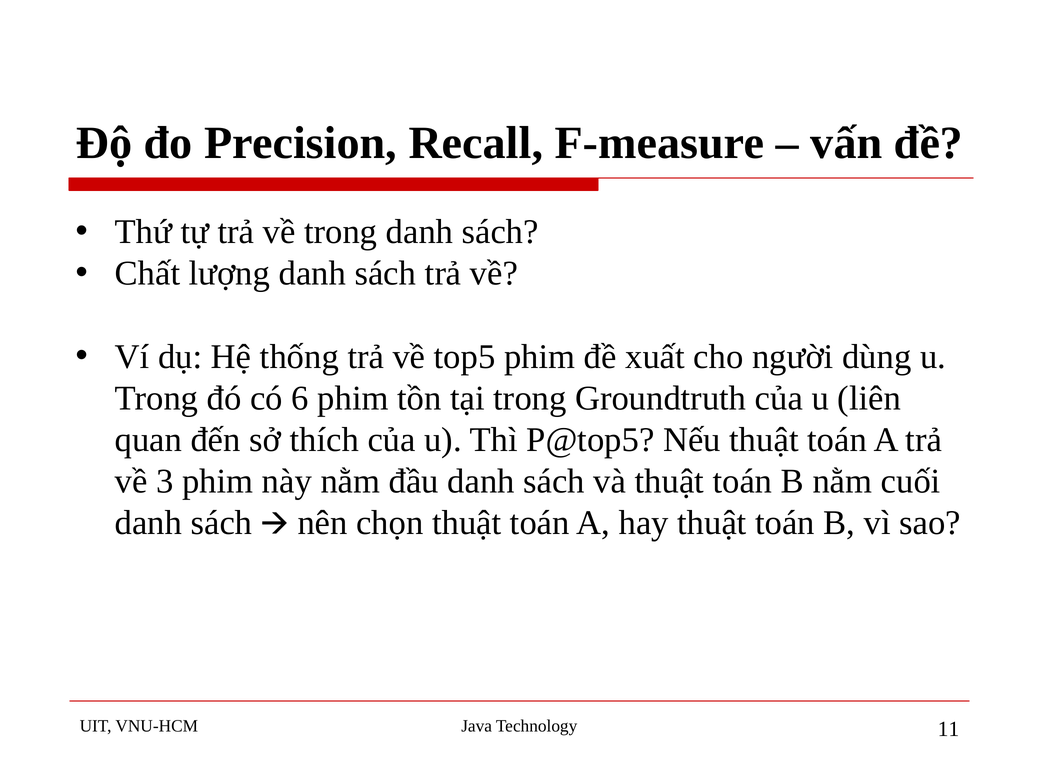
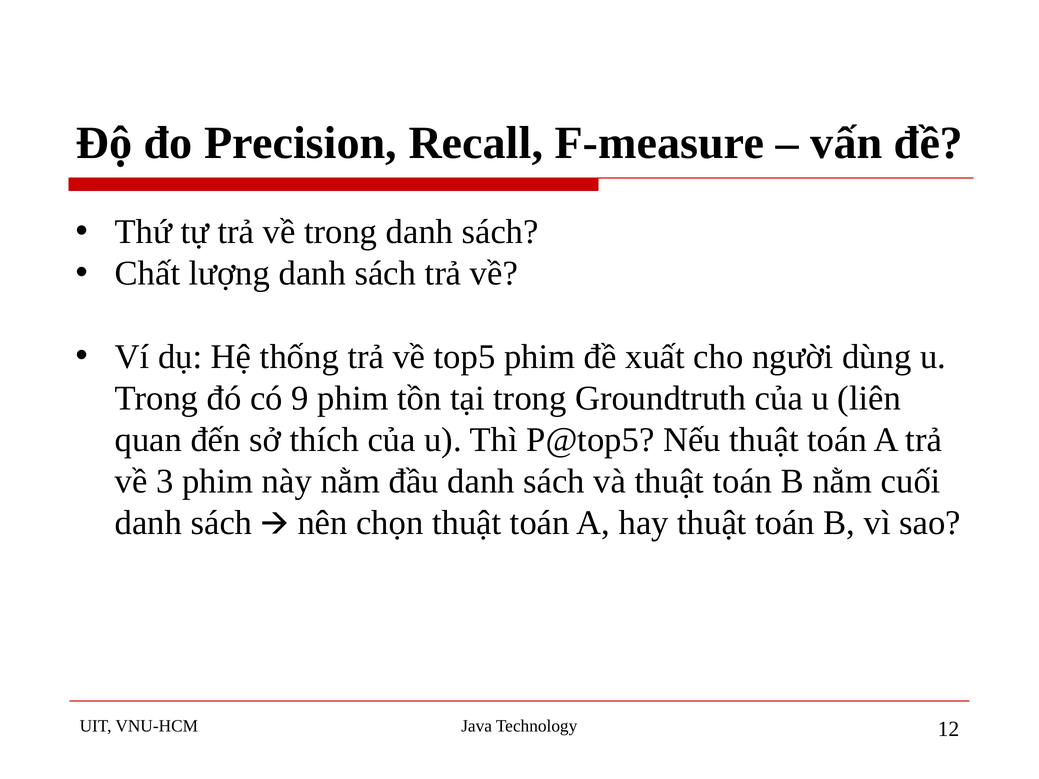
6: 6 -> 9 (300, 398)
11: 11 -> 12 (948, 729)
